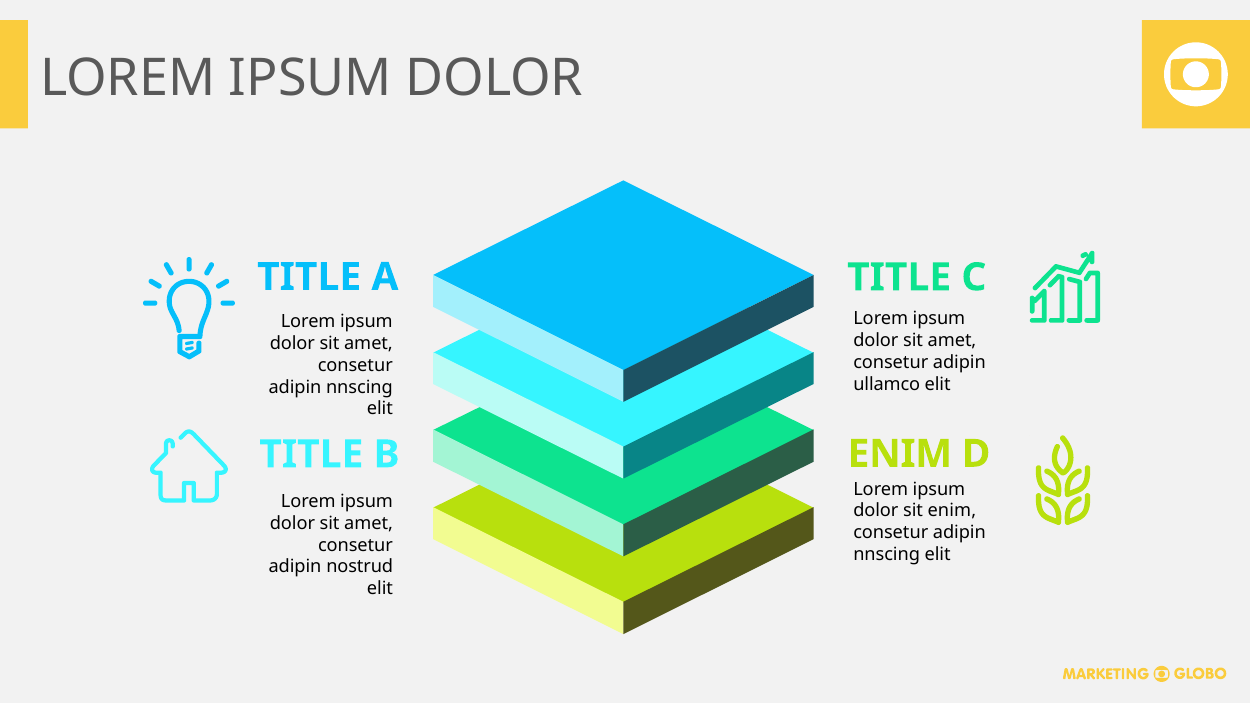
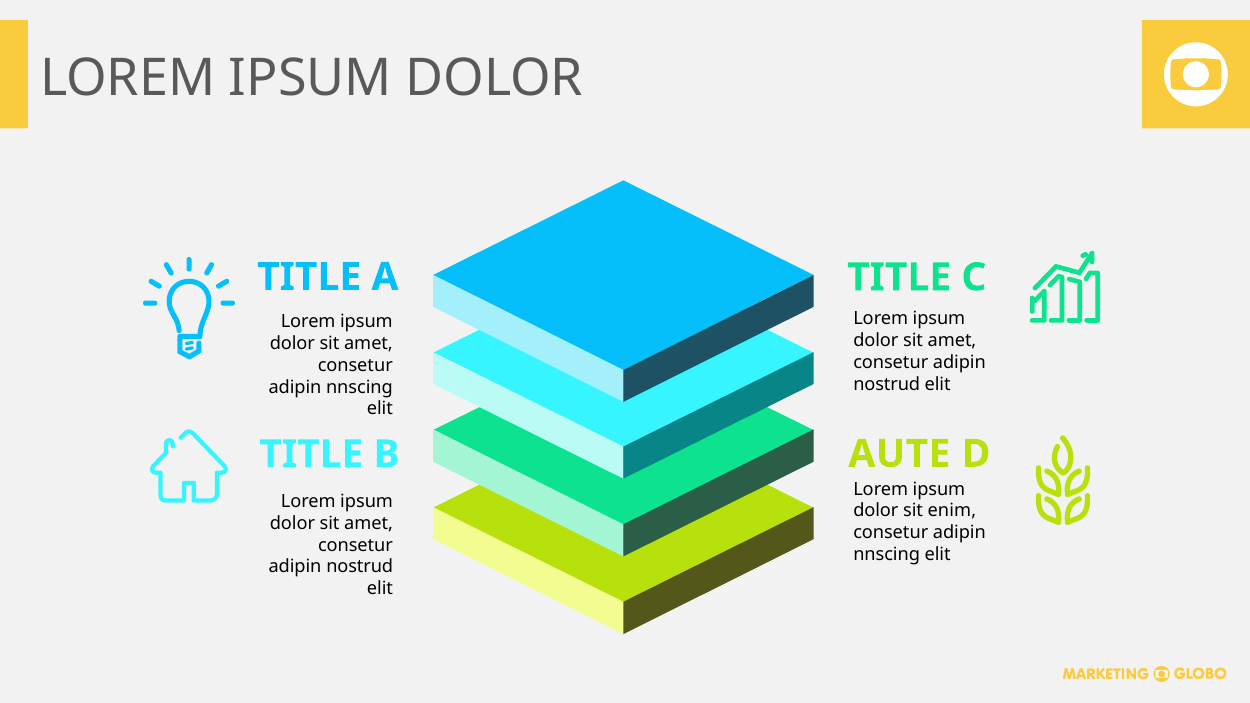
ullamco: ullamco -> nostrud (887, 384)
ENIM: ENIM -> AUTE (899, 454)
